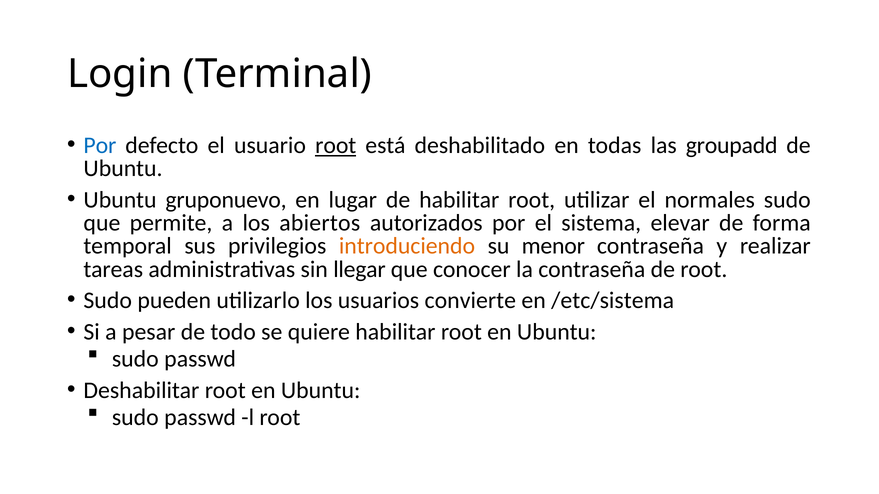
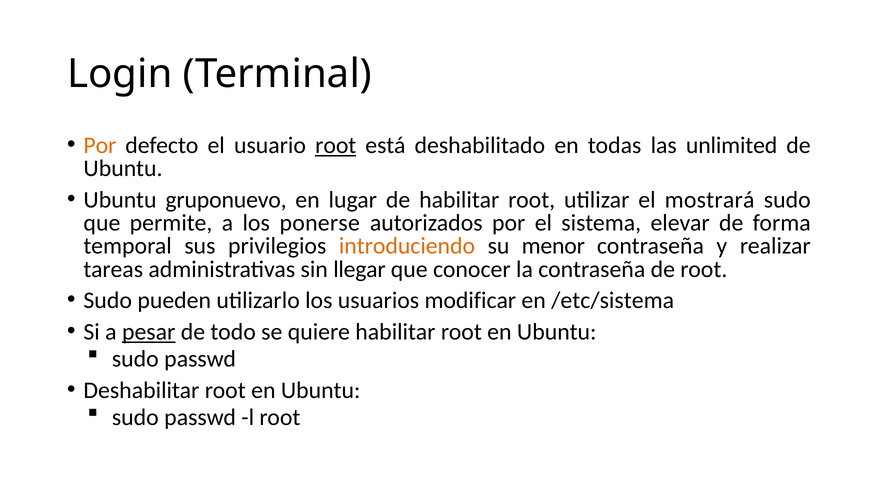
Por colour: blue -> orange (100, 146)
groupadd: groupadd -> unlimited (732, 146)
normales: normales -> mostrará (710, 200)
abiertos: abiertos -> ponerse (320, 223)
convierte: convierte -> modificar (470, 301)
pesar underline: none -> present (149, 332)
